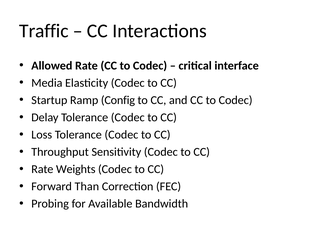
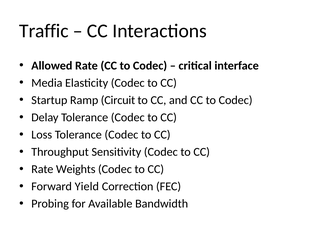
Config: Config -> Circuit (118, 100)
Than: Than -> Yield (87, 187)
